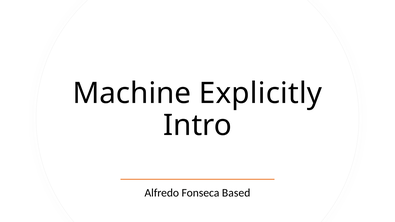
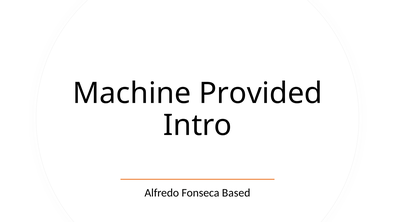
Explicitly: Explicitly -> Provided (261, 93)
